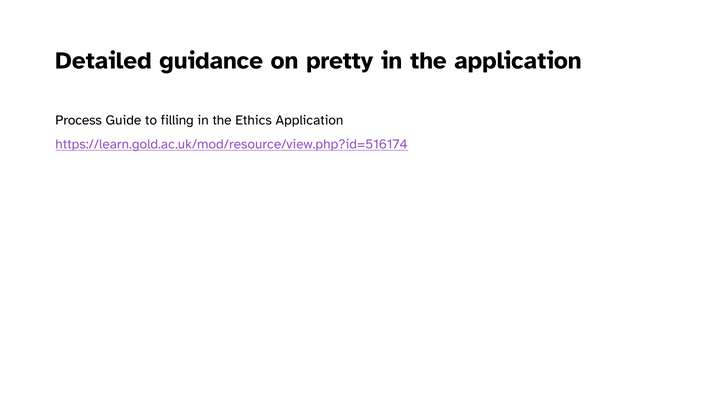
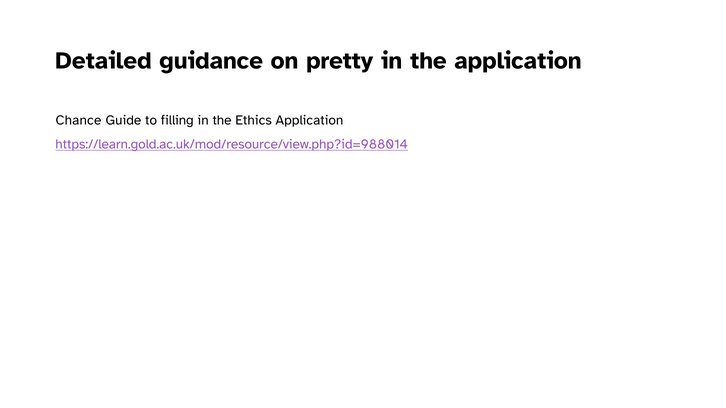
Process: Process -> Chance (78, 121)
https://learn.gold.ac.uk/mod/resource/view.php?id=516174: https://learn.gold.ac.uk/mod/resource/view.php?id=516174 -> https://learn.gold.ac.uk/mod/resource/view.php?id=988014 (232, 144)
